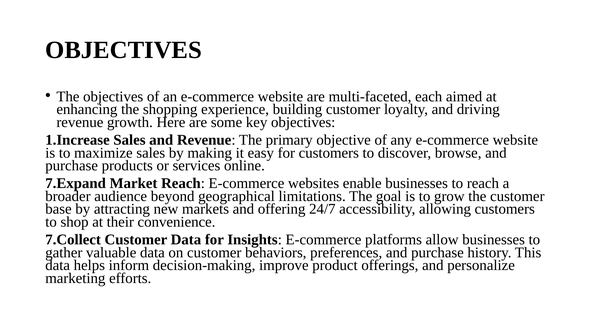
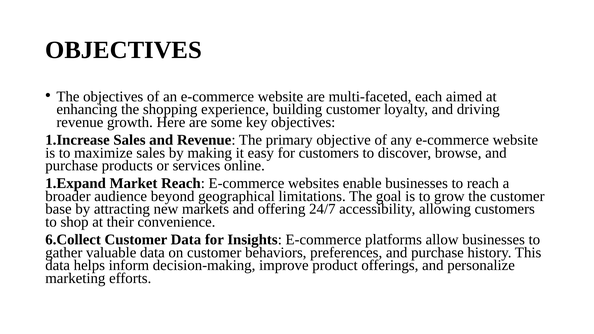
7.Expand: 7.Expand -> 1.Expand (76, 183)
7.Collect: 7.Collect -> 6.Collect (73, 240)
